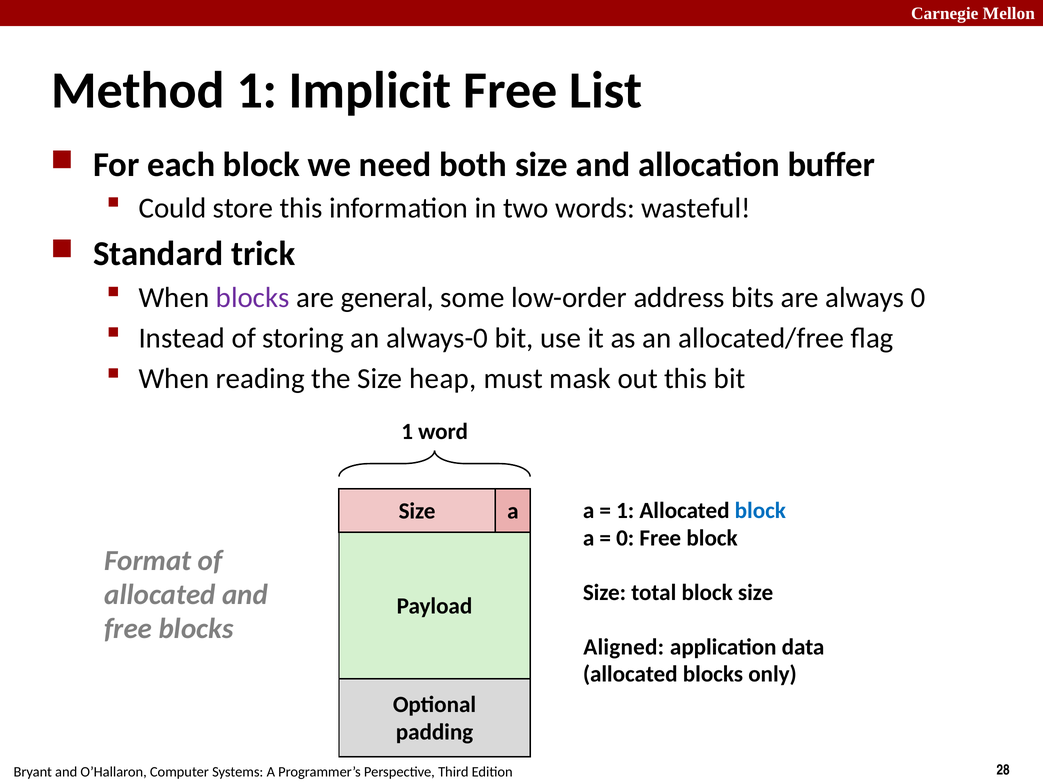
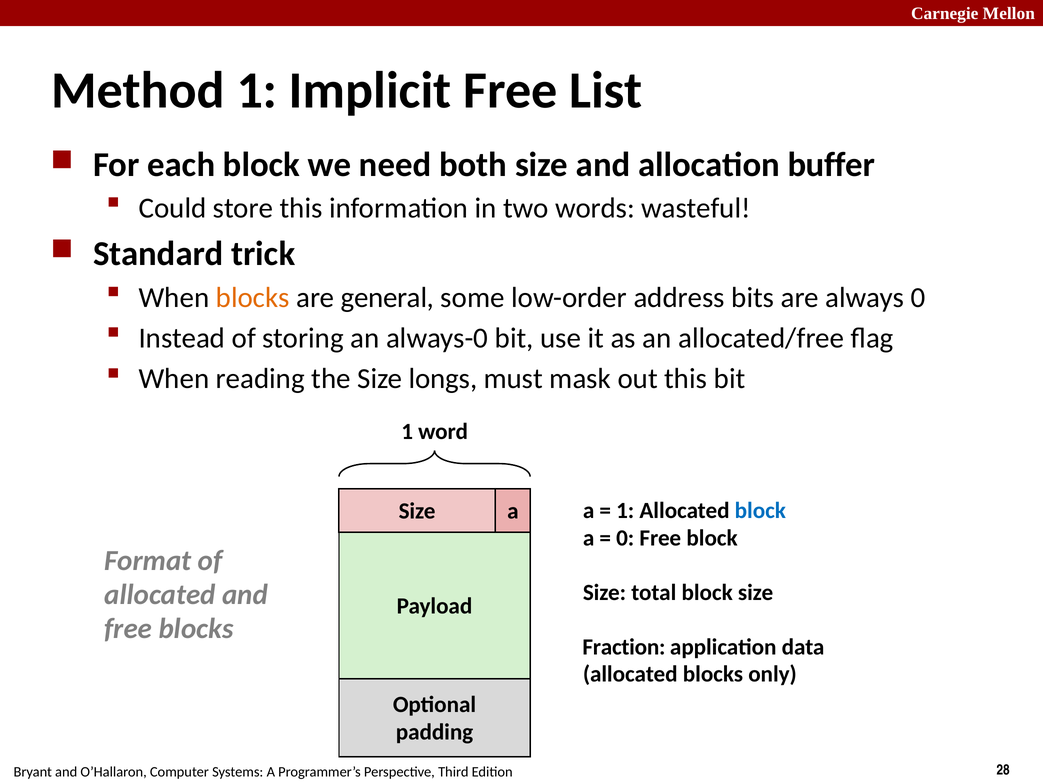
blocks colour: purple -> orange (253, 297)
heap: heap -> longs (443, 379)
Aligned: Aligned -> Fraction (624, 646)
